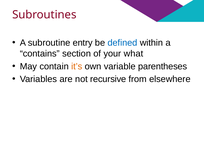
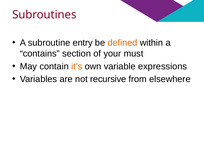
defined colour: blue -> orange (122, 43)
what: what -> must (134, 54)
parentheses: parentheses -> expressions (163, 66)
